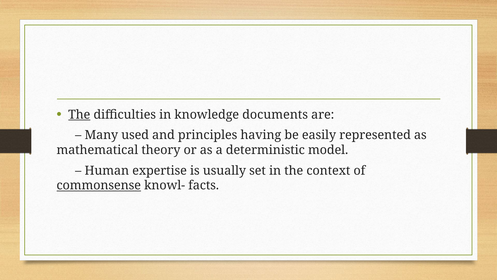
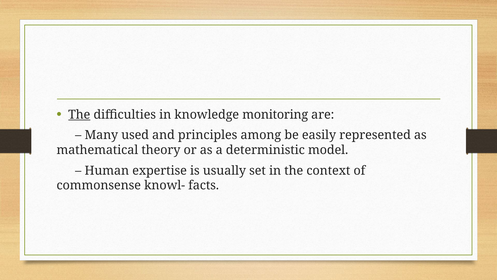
documents: documents -> monitoring (275, 114)
having: having -> among (261, 135)
commonsense underline: present -> none (99, 185)
